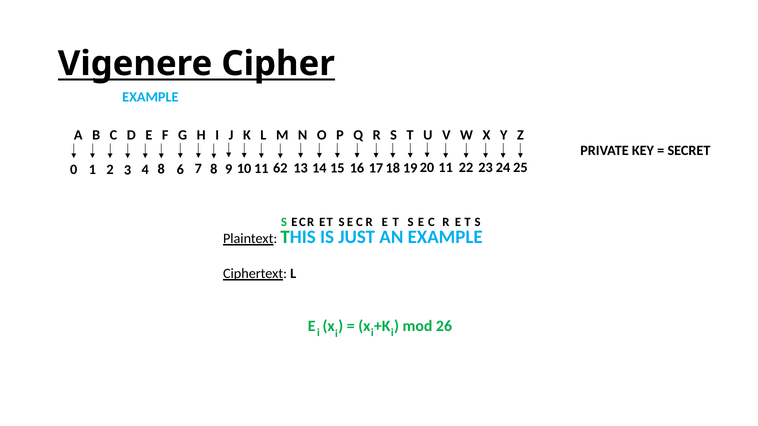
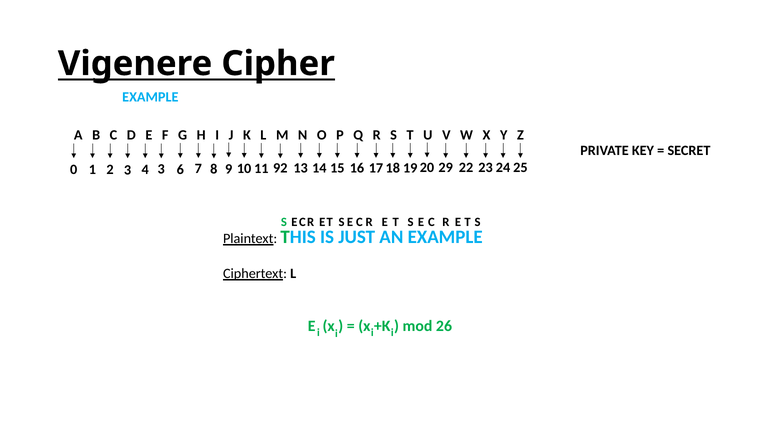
4 8: 8 -> 3 (161, 169)
62: 62 -> 92 (280, 168)
11: 11 -> 29 (446, 168)
